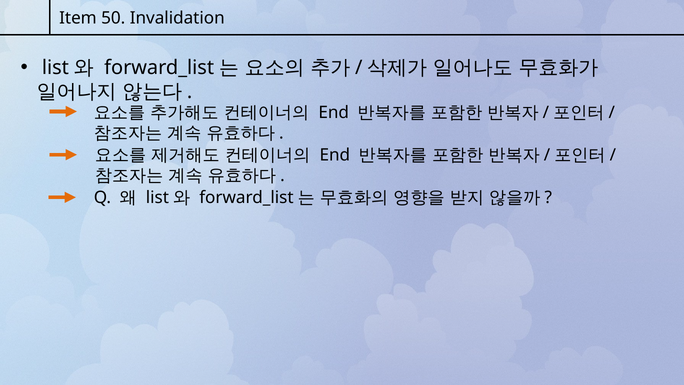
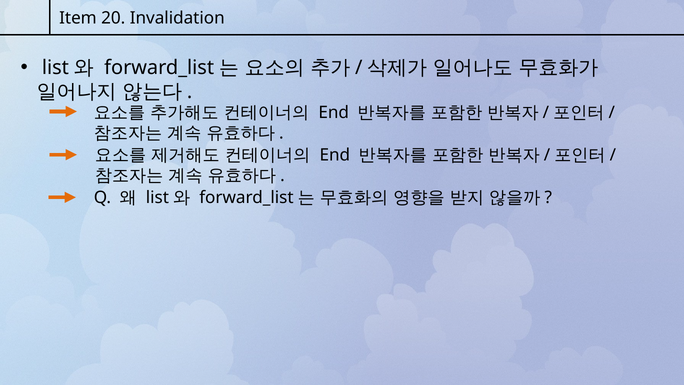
50: 50 -> 20 (113, 18)
